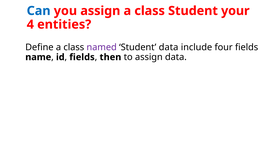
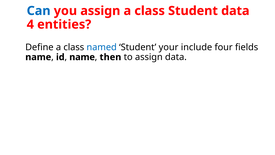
Student your: your -> data (235, 11)
named colour: purple -> blue (102, 47)
Student data: data -> your (169, 47)
fields: fields -> name (82, 57)
